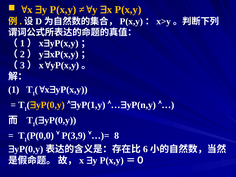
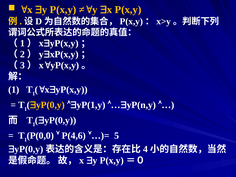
P(3,9: P(3,9 -> P(4,6 (74, 136)
8: 8 -> 5 (117, 136)
6: 6 -> 4 (145, 149)
